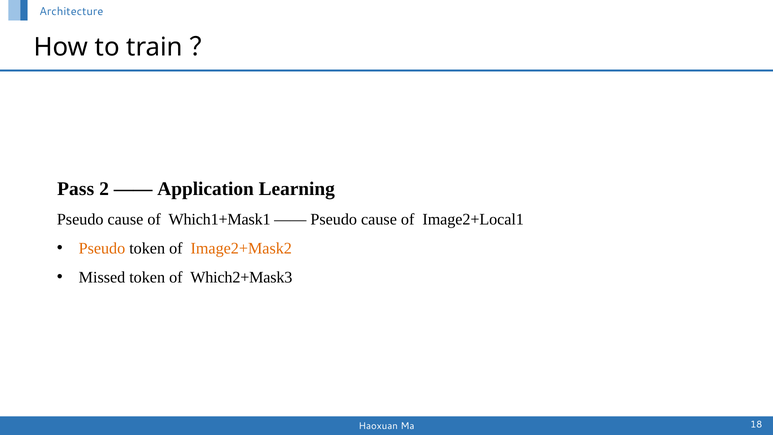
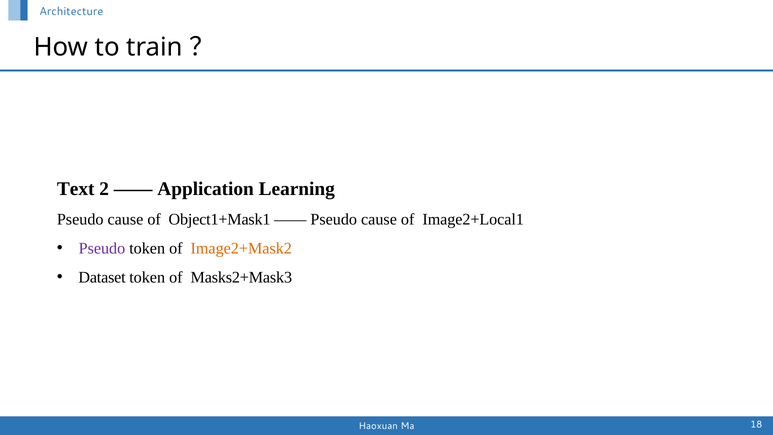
Pass: Pass -> Text (76, 189)
Which1+Mask1: Which1+Mask1 -> Object1+Mask1 (220, 219)
Pseudo colour: orange -> purple (102, 248)
Missed: Missed -> Dataset (102, 277)
Which2+Mask3: Which2+Mask3 -> Masks2+Mask3 (241, 277)
